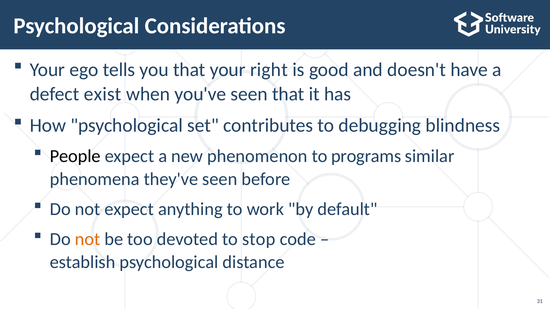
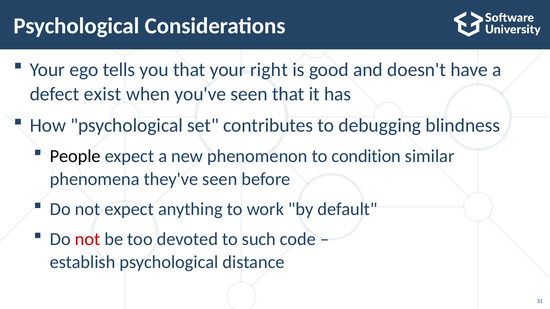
programs: programs -> condition (366, 156)
not colour: orange -> red (88, 239)
stop: stop -> such (259, 239)
